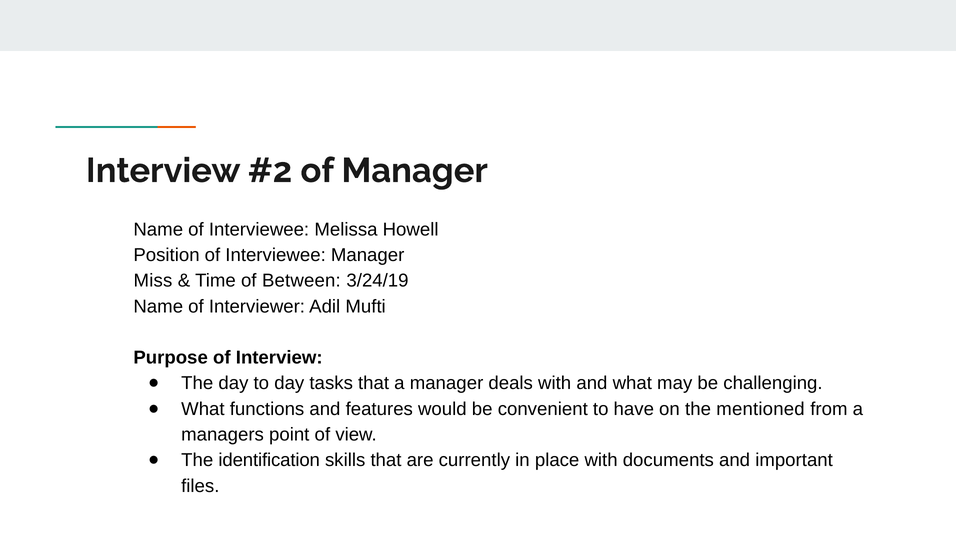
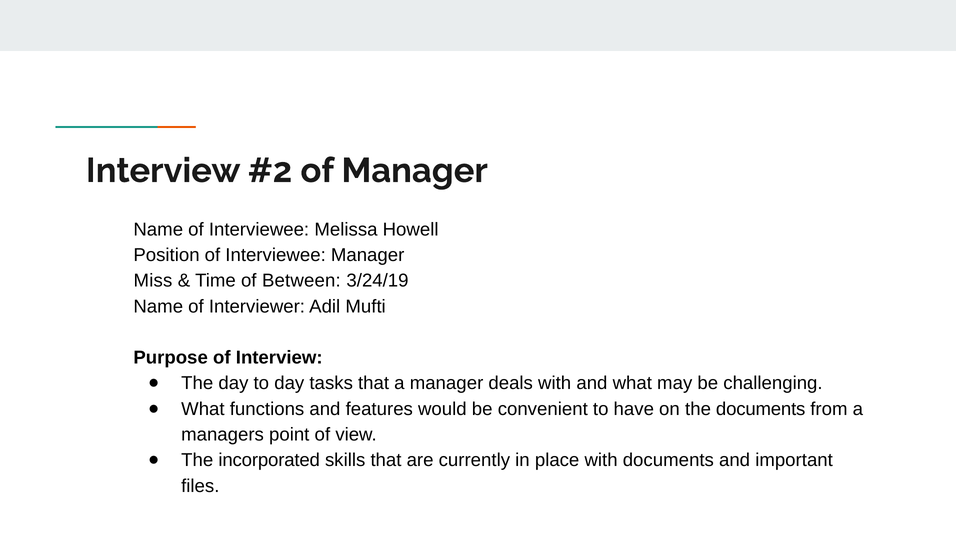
the mentioned: mentioned -> documents (761, 409)
identification: identification -> incorporated (269, 460)
